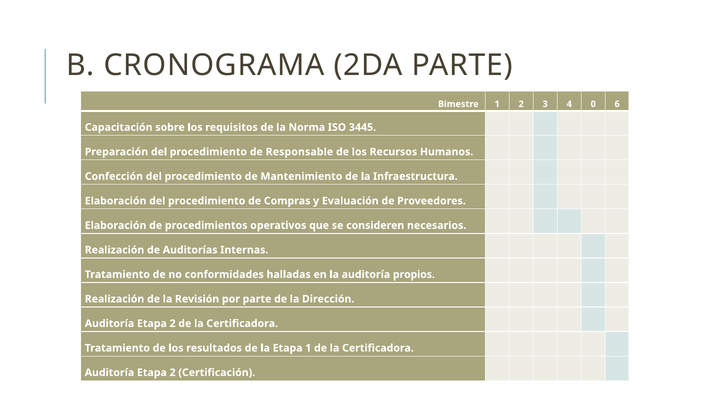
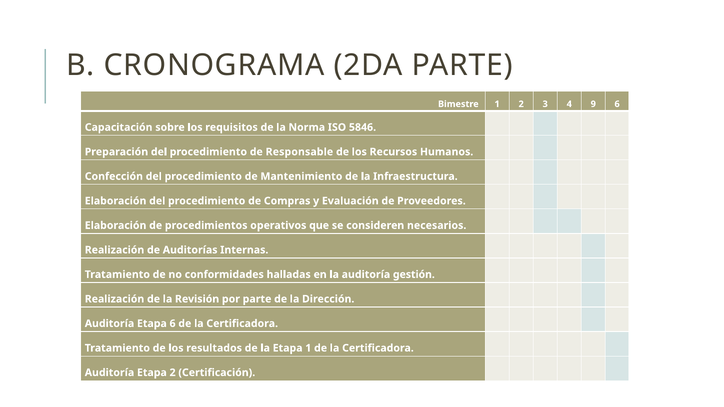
0: 0 -> 9 (593, 104)
3445: 3445 -> 5846 (362, 127)
propios: propios -> gestión (414, 275)
2: 2 -> 6 (173, 324)
